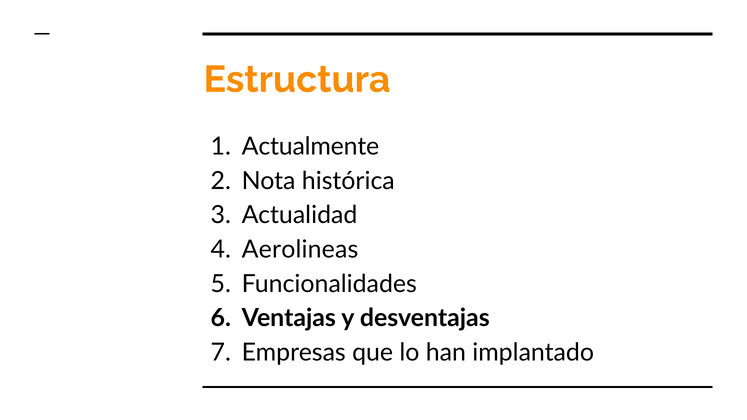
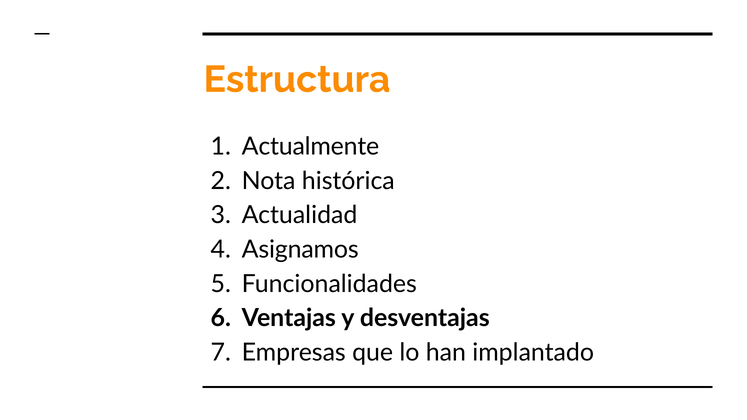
Aerolineas: Aerolineas -> Asignamos (300, 250)
